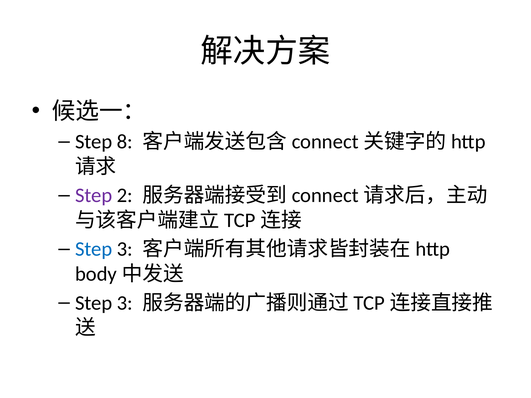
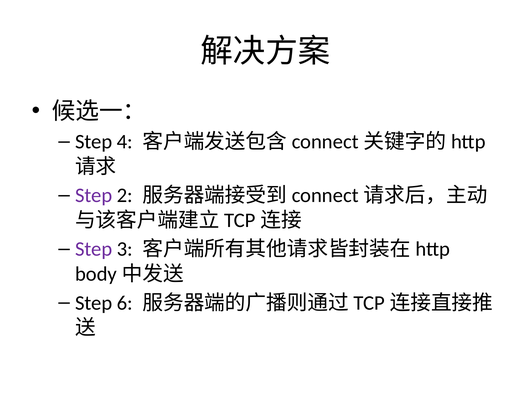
8: 8 -> 4 (125, 142)
Step colour: blue -> purple (94, 249)
3: 3 -> 6 (125, 303)
